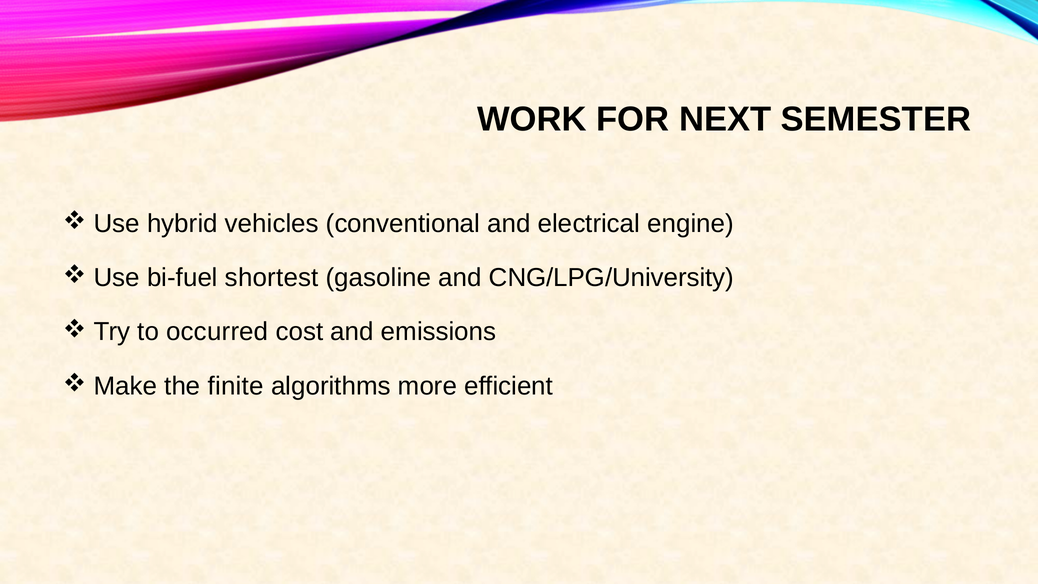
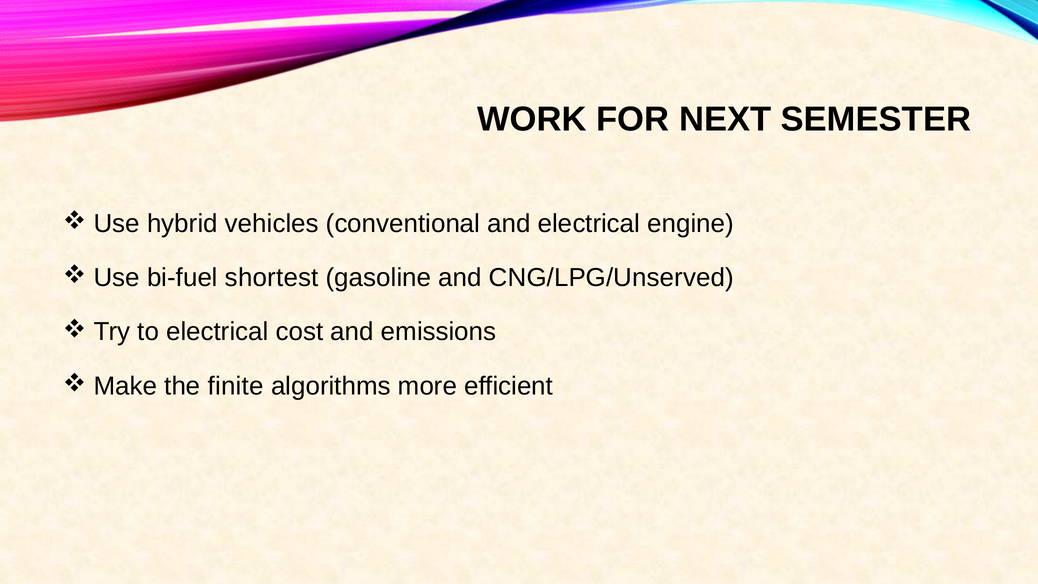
CNG/LPG/University: CNG/LPG/University -> CNG/LPG/Unserved (611, 278)
to occurred: occurred -> electrical (217, 332)
